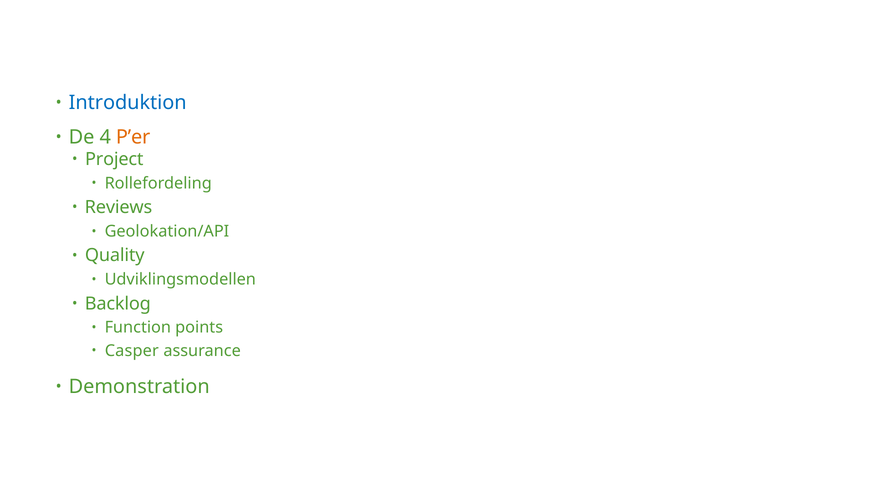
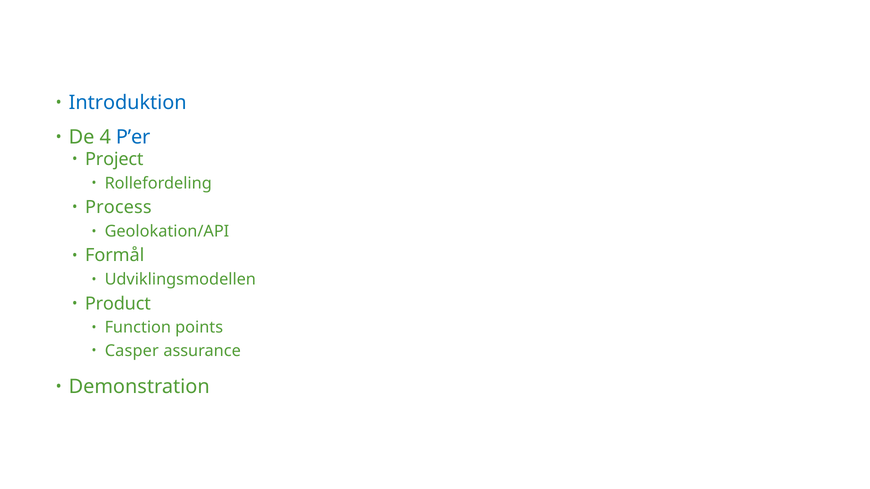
P’er colour: orange -> blue (133, 137)
Reviews: Reviews -> Process (118, 208)
Quality: Quality -> Formål (115, 256)
Backlog: Backlog -> Product (118, 304)
